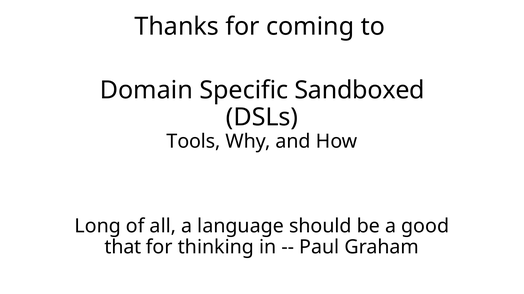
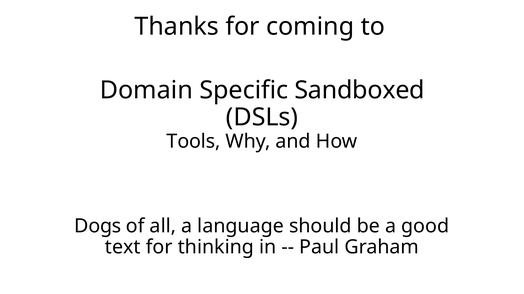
Long: Long -> Dogs (98, 227)
that: that -> text (123, 248)
